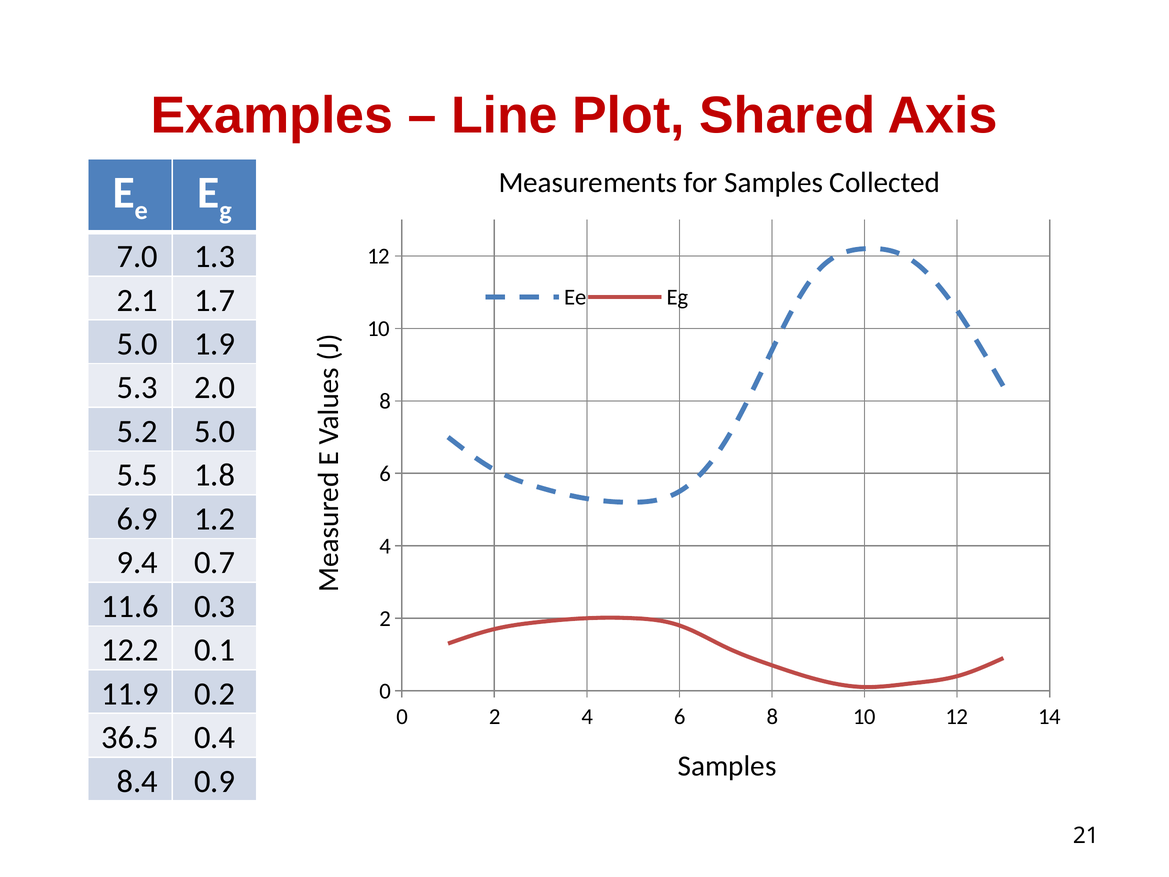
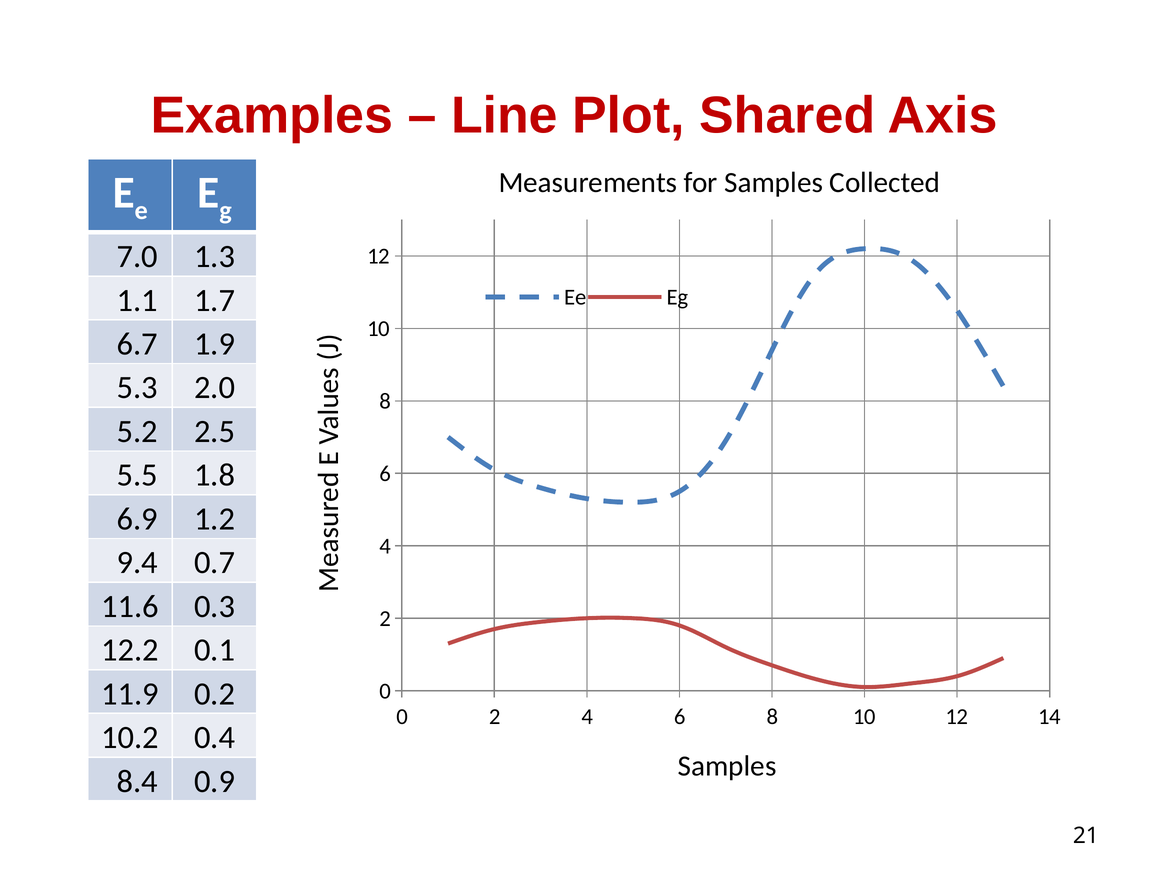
2.1: 2.1 -> 1.1 (137, 300)
5.0: 5.0 -> 6.7 (137, 344)
5.2 5.0: 5.0 -> 2.5 (215, 431)
36.5: 36.5 -> 10.2 (130, 737)
